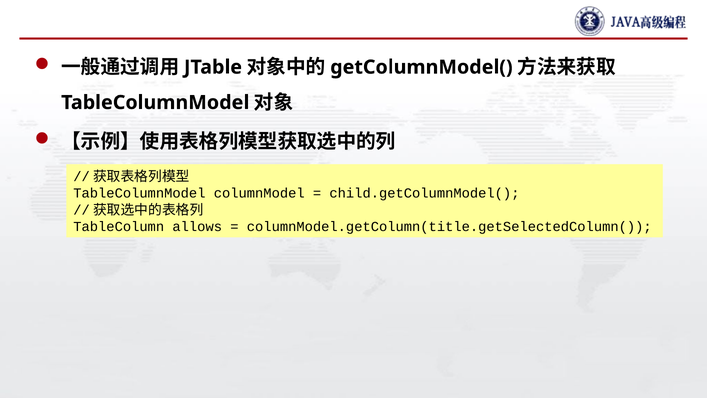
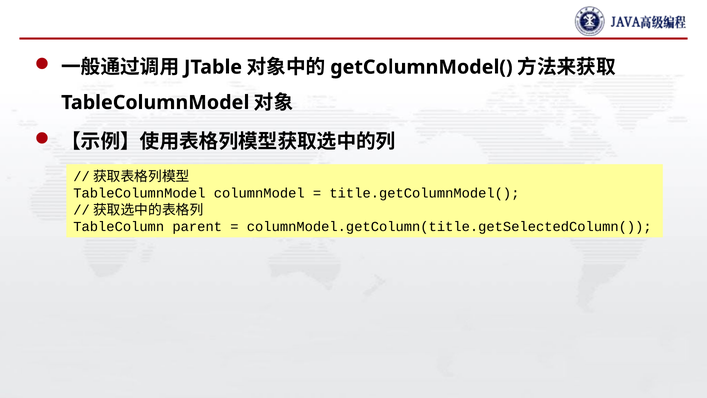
child.getColumnModel(: child.getColumnModel( -> title.getColumnModel( (424, 193)
allows: allows -> parent (197, 226)
